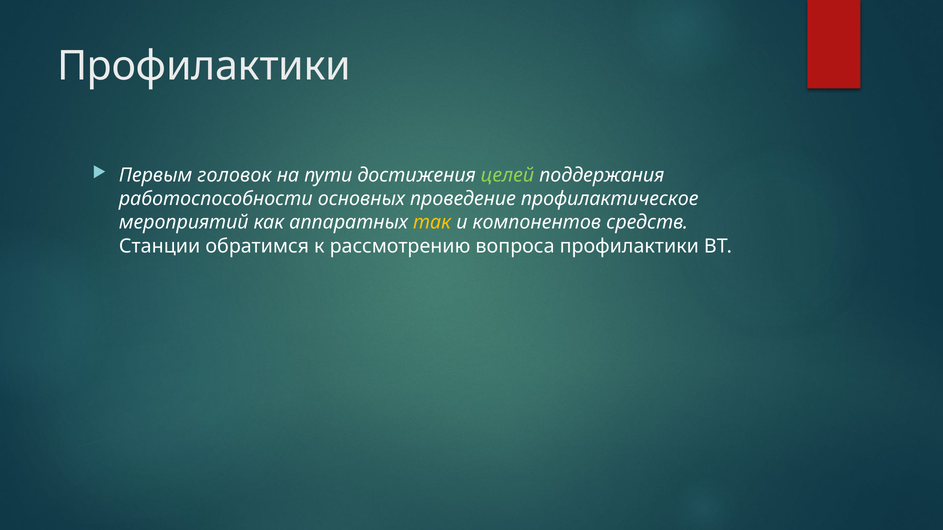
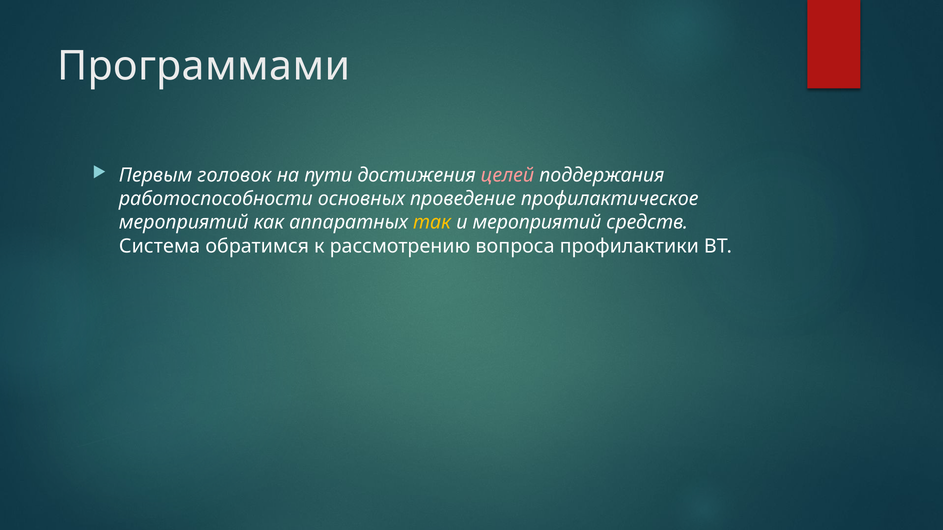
Профилактики: Профилактики -> Программами (204, 66)
целей colour: light green -> pink (507, 176)
и компонентов: компонентов -> мероприятий (537, 223)
Станции: Станции -> Система (160, 246)
